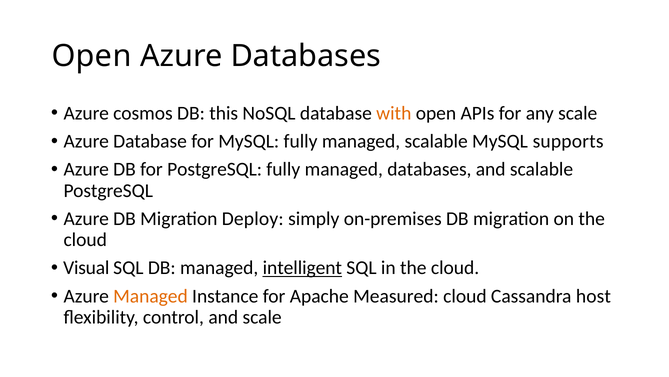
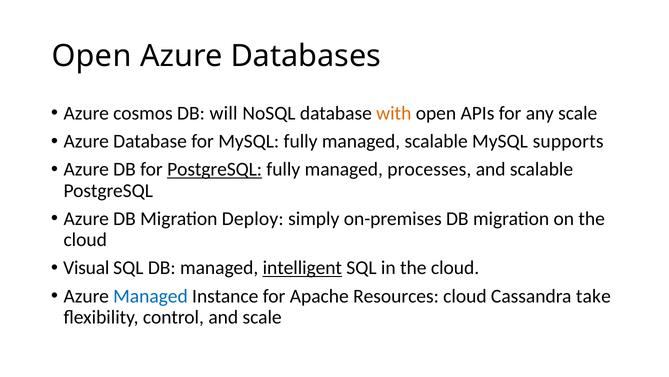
this: this -> will (224, 113)
PostgreSQL underline: none -> present (215, 169)
managed databases: databases -> processes (429, 169)
Managed colour: orange -> blue (150, 296)
Measured: Measured -> Resources (396, 296)
host: host -> take (593, 296)
